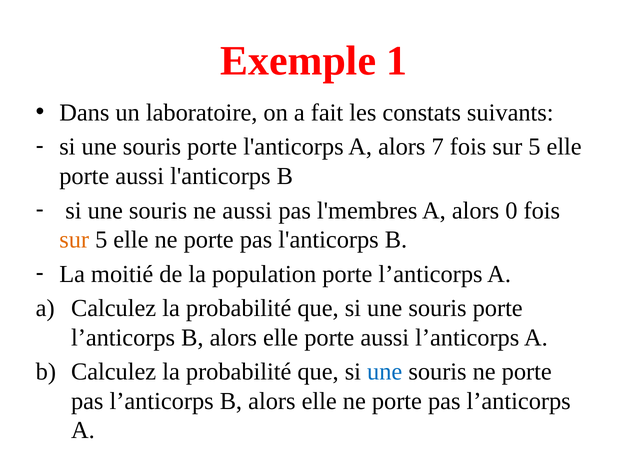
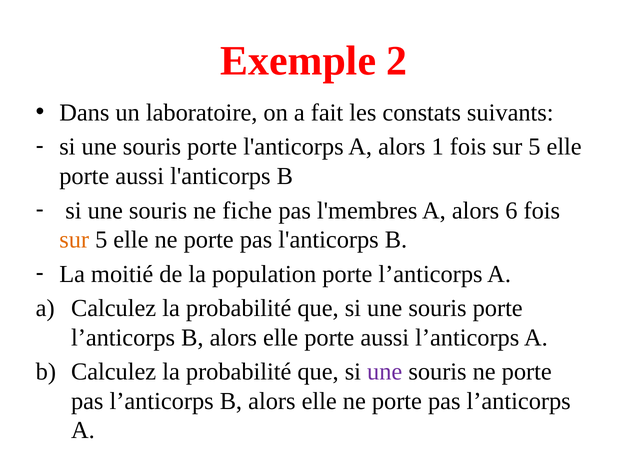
1: 1 -> 2 (397, 61)
7: 7 -> 1 (438, 147)
ne aussi: aussi -> fiche (247, 210)
0: 0 -> 6 (511, 210)
une colour: blue -> purple (385, 372)
